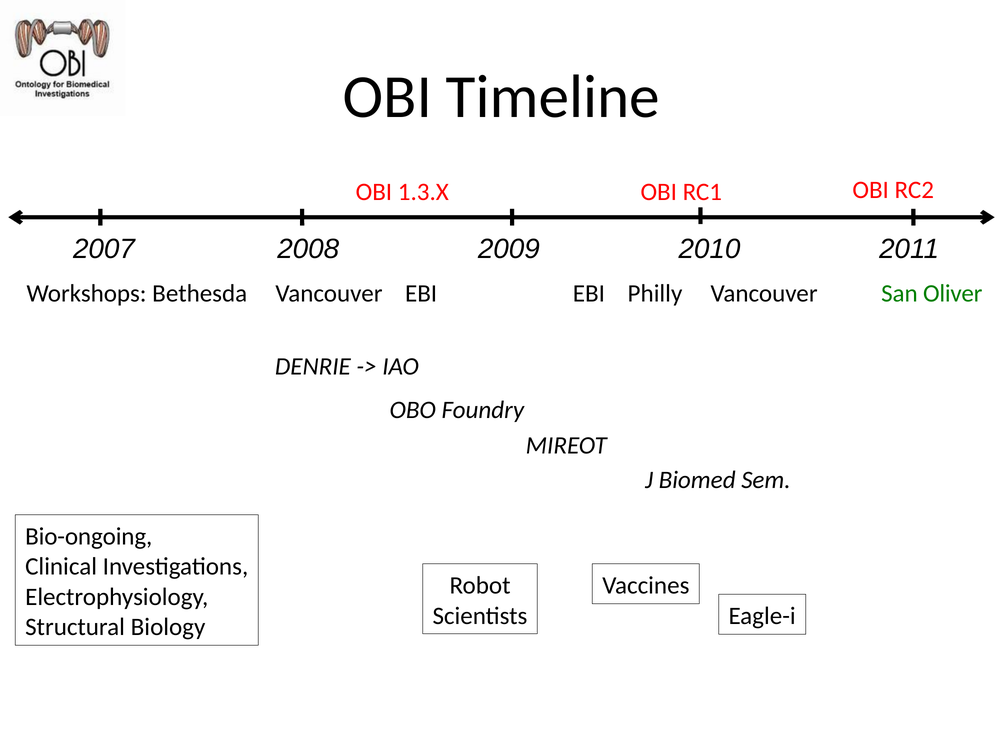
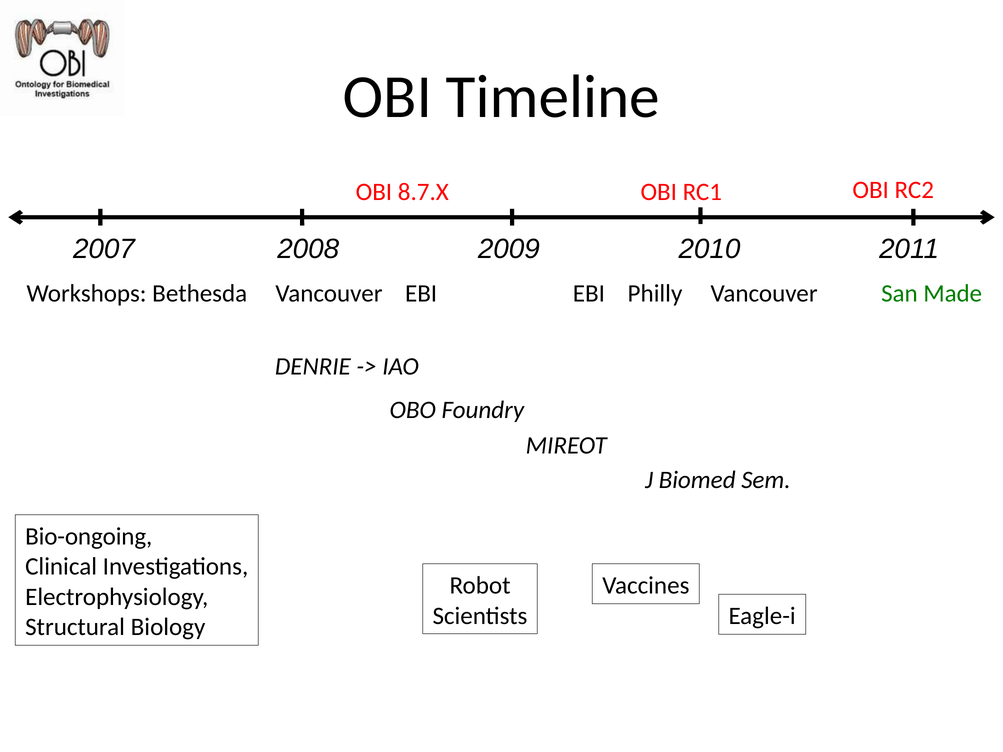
1.3.X: 1.3.X -> 8.7.X (423, 192)
Oliver: Oliver -> Made (953, 294)
